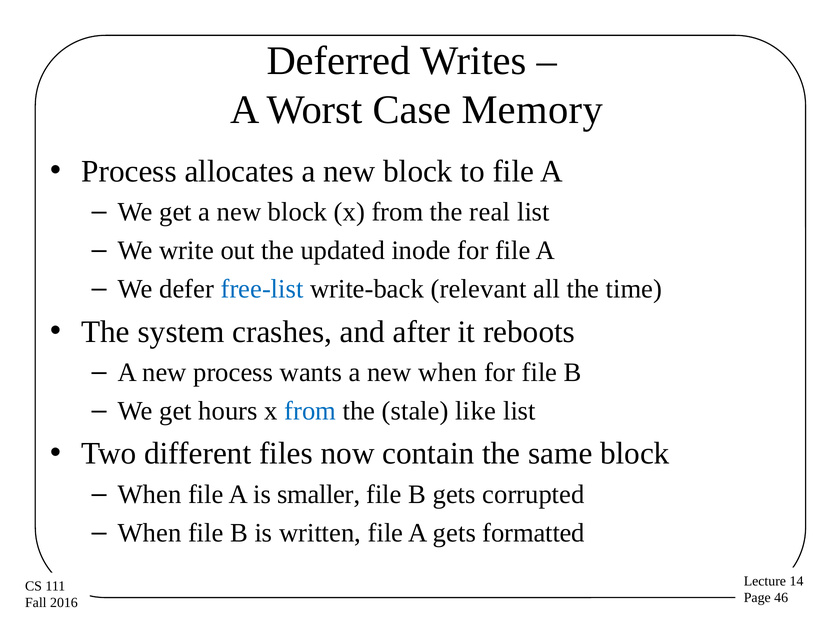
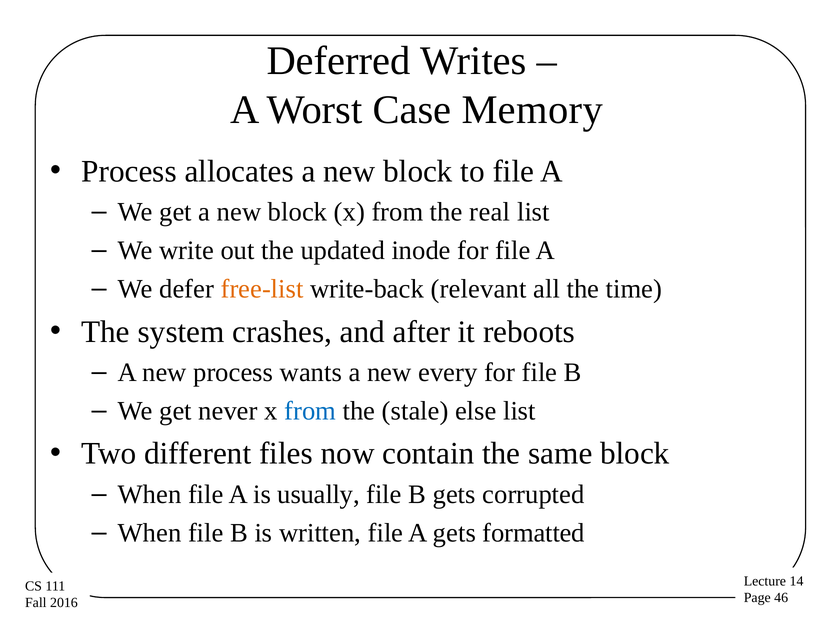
free-list colour: blue -> orange (262, 289)
new when: when -> every (448, 372)
hours: hours -> never (228, 411)
like: like -> else (476, 411)
smaller: smaller -> usually (319, 494)
